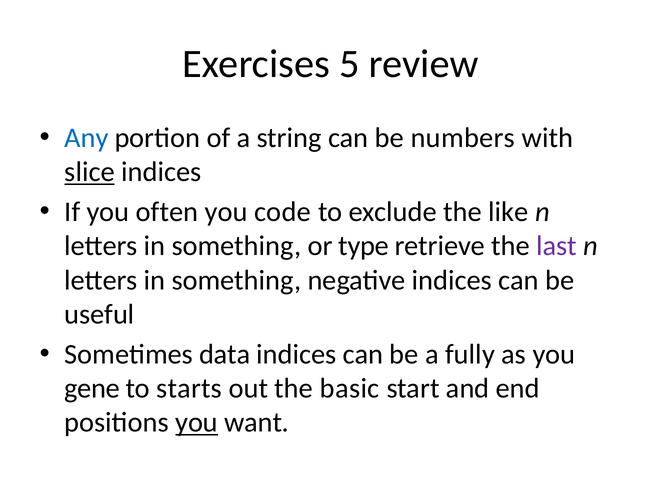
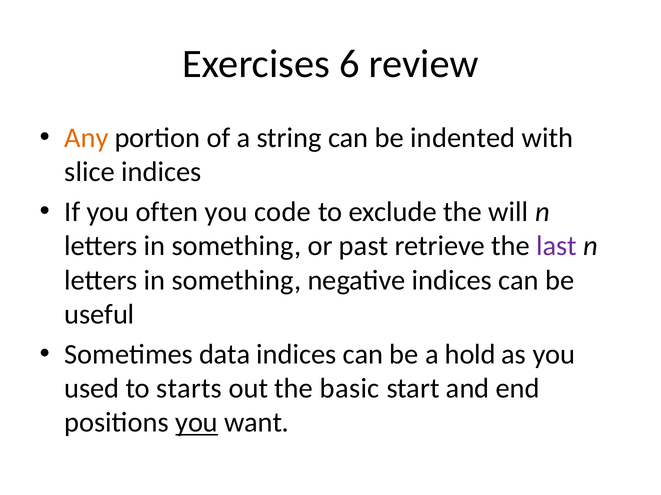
5: 5 -> 6 (349, 64)
Any colour: blue -> orange (86, 138)
numbers: numbers -> indented (463, 138)
slice underline: present -> none (90, 172)
like: like -> will (508, 212)
type: type -> past (364, 246)
fully: fully -> hold (470, 355)
gene: gene -> used (92, 389)
